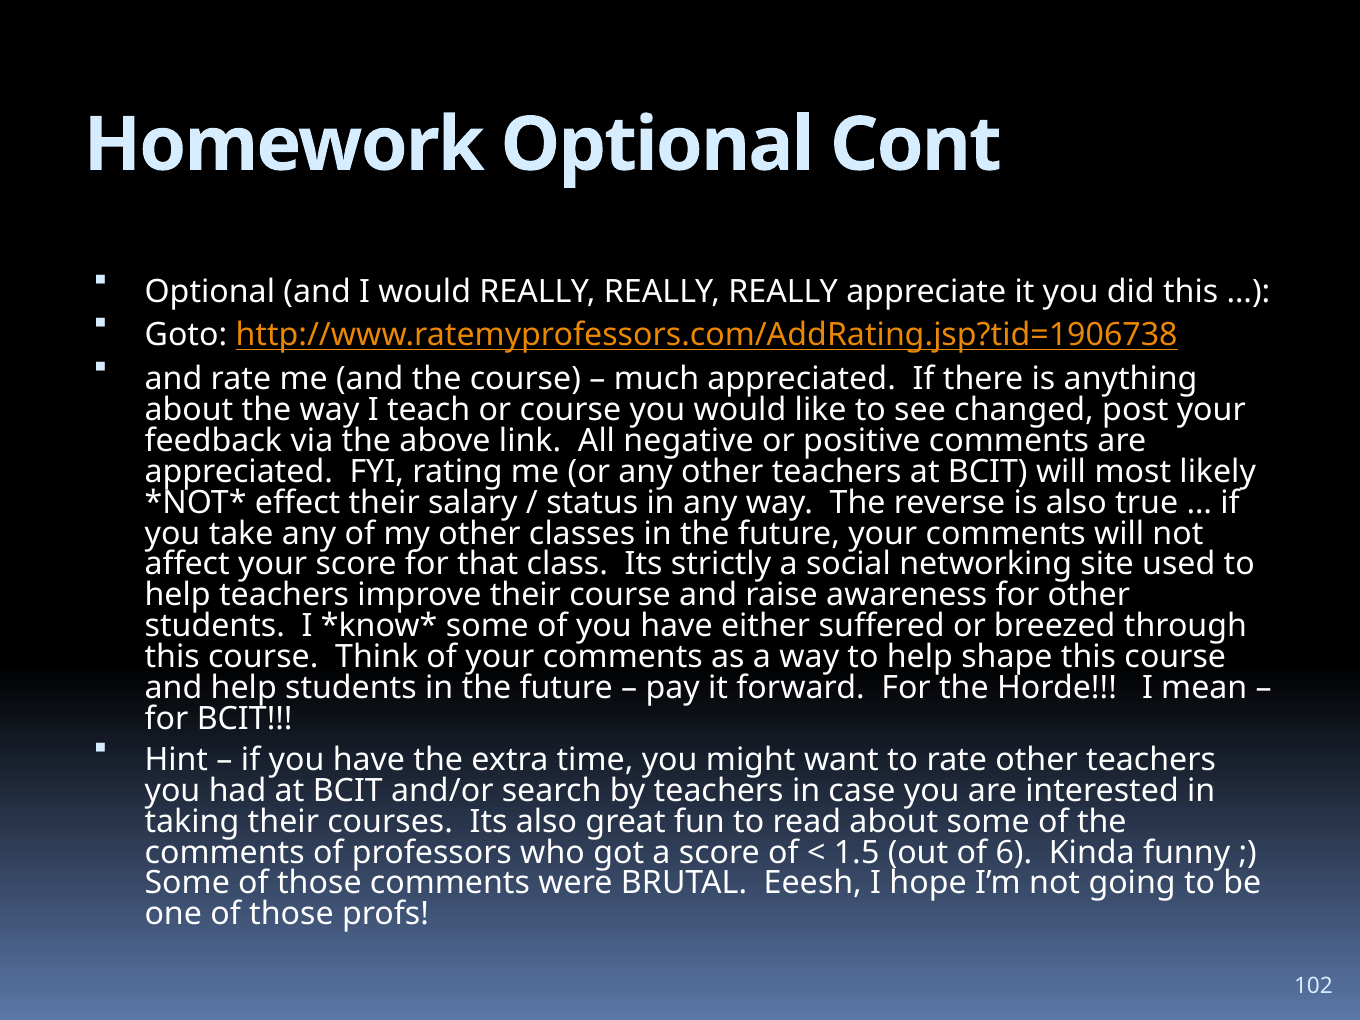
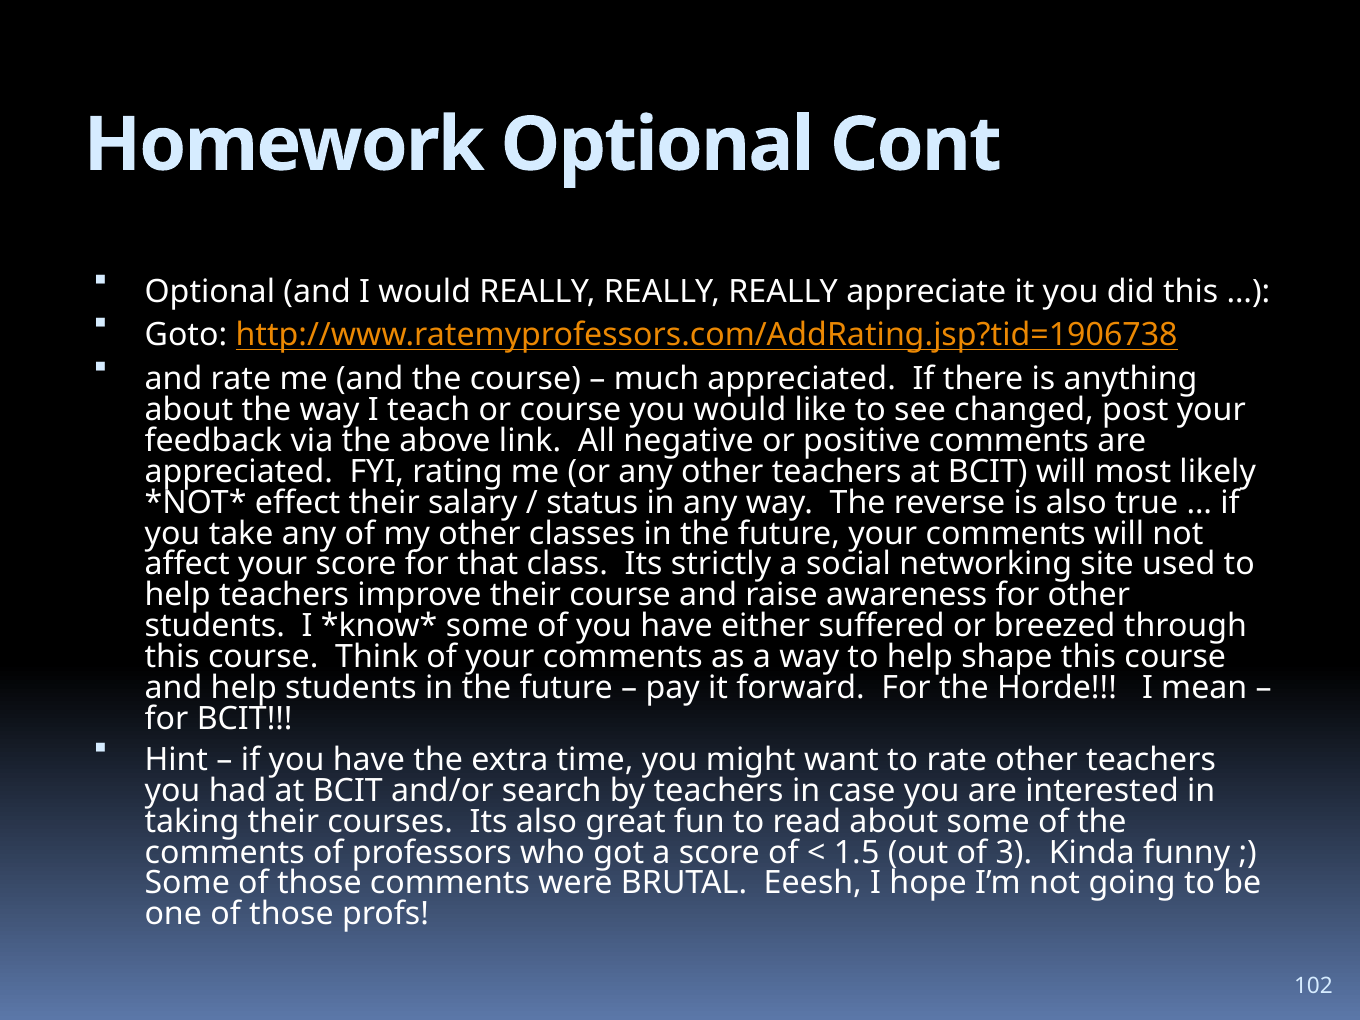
6: 6 -> 3 (1014, 852)
